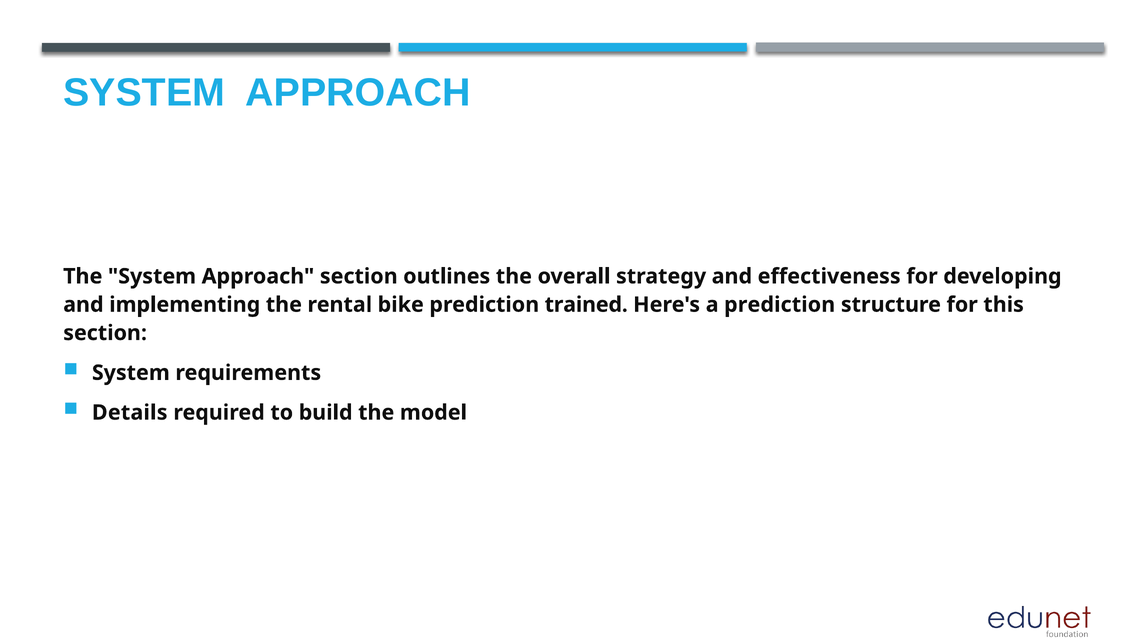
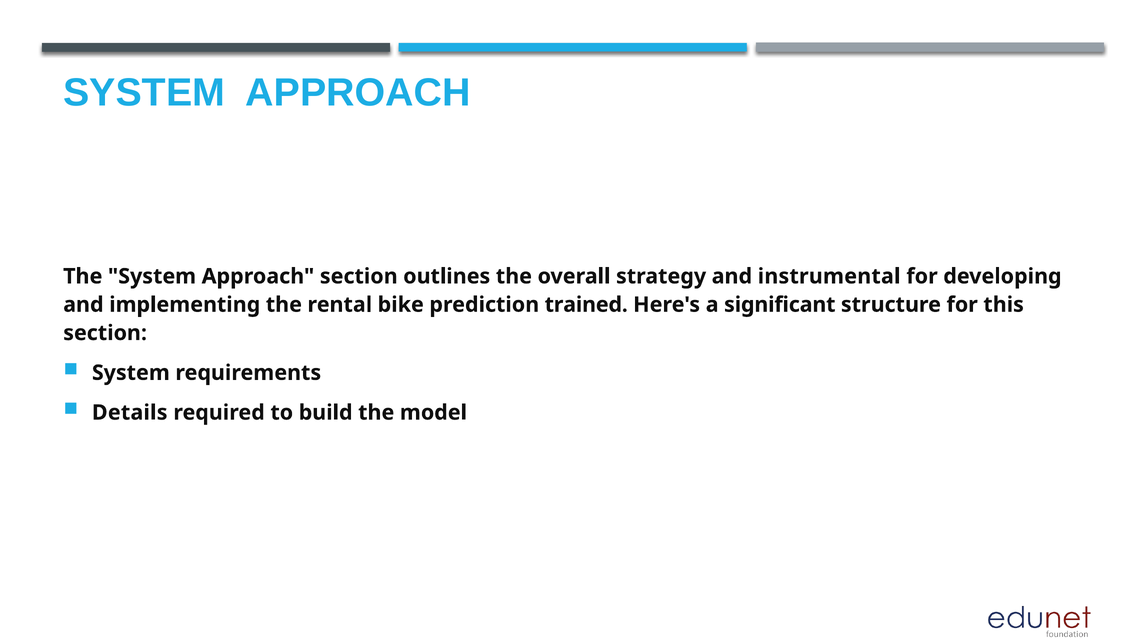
effectiveness: effectiveness -> instrumental (829, 277)
a prediction: prediction -> significant (780, 305)
